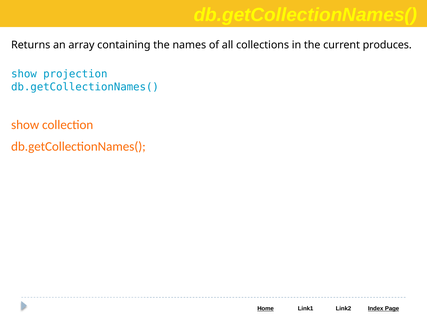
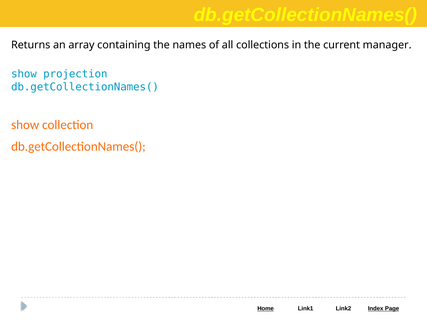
produces: produces -> manager (387, 45)
